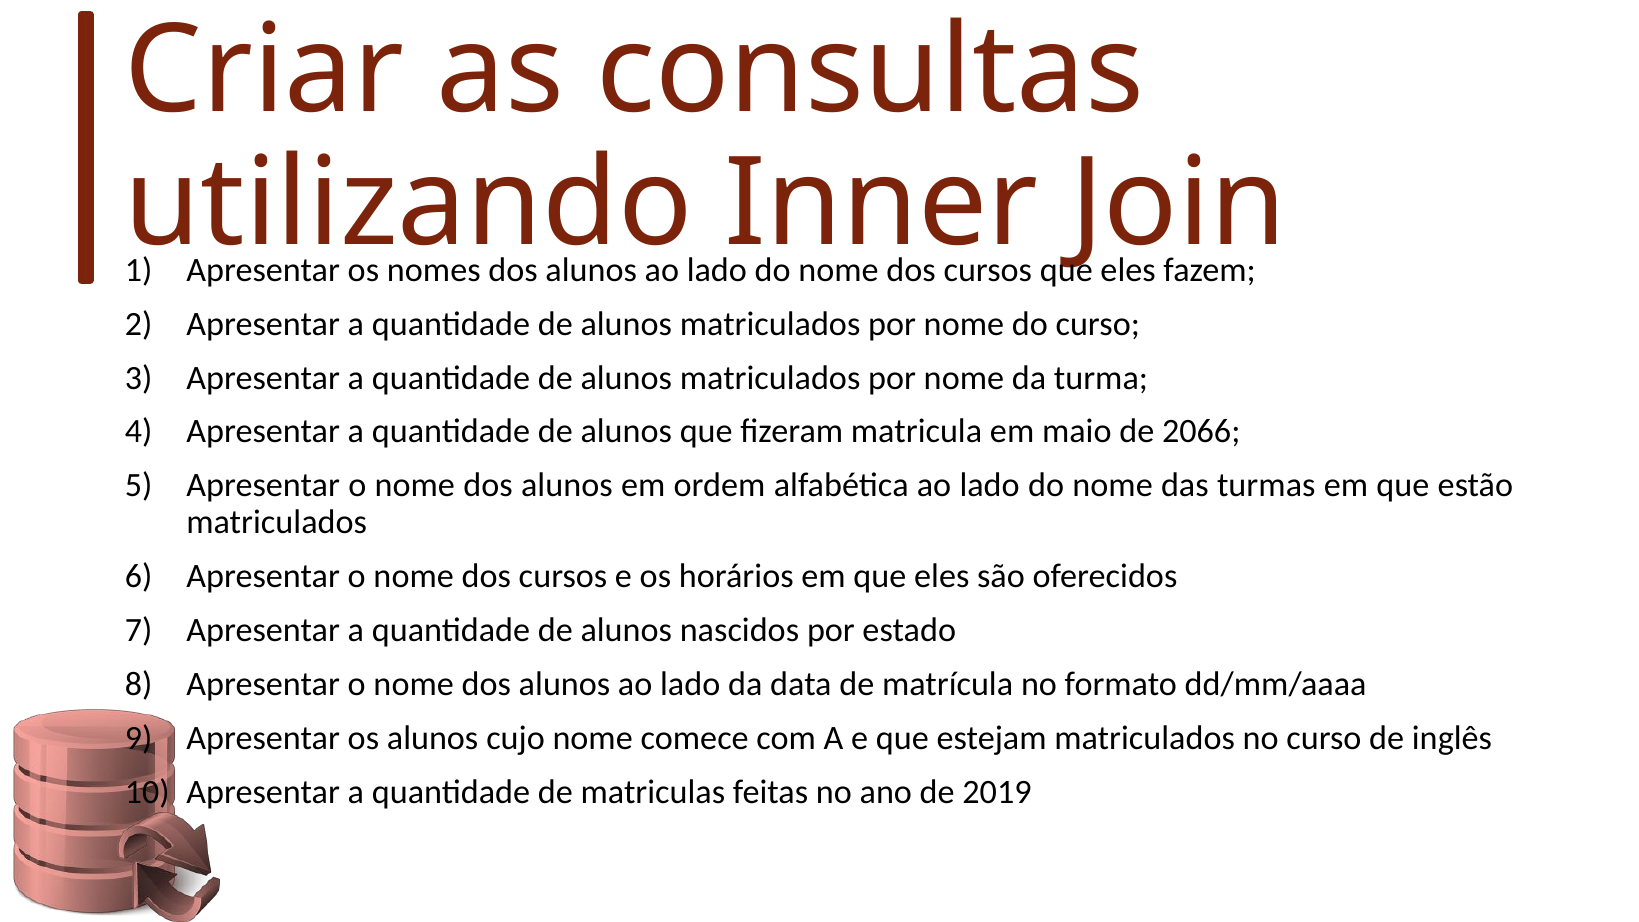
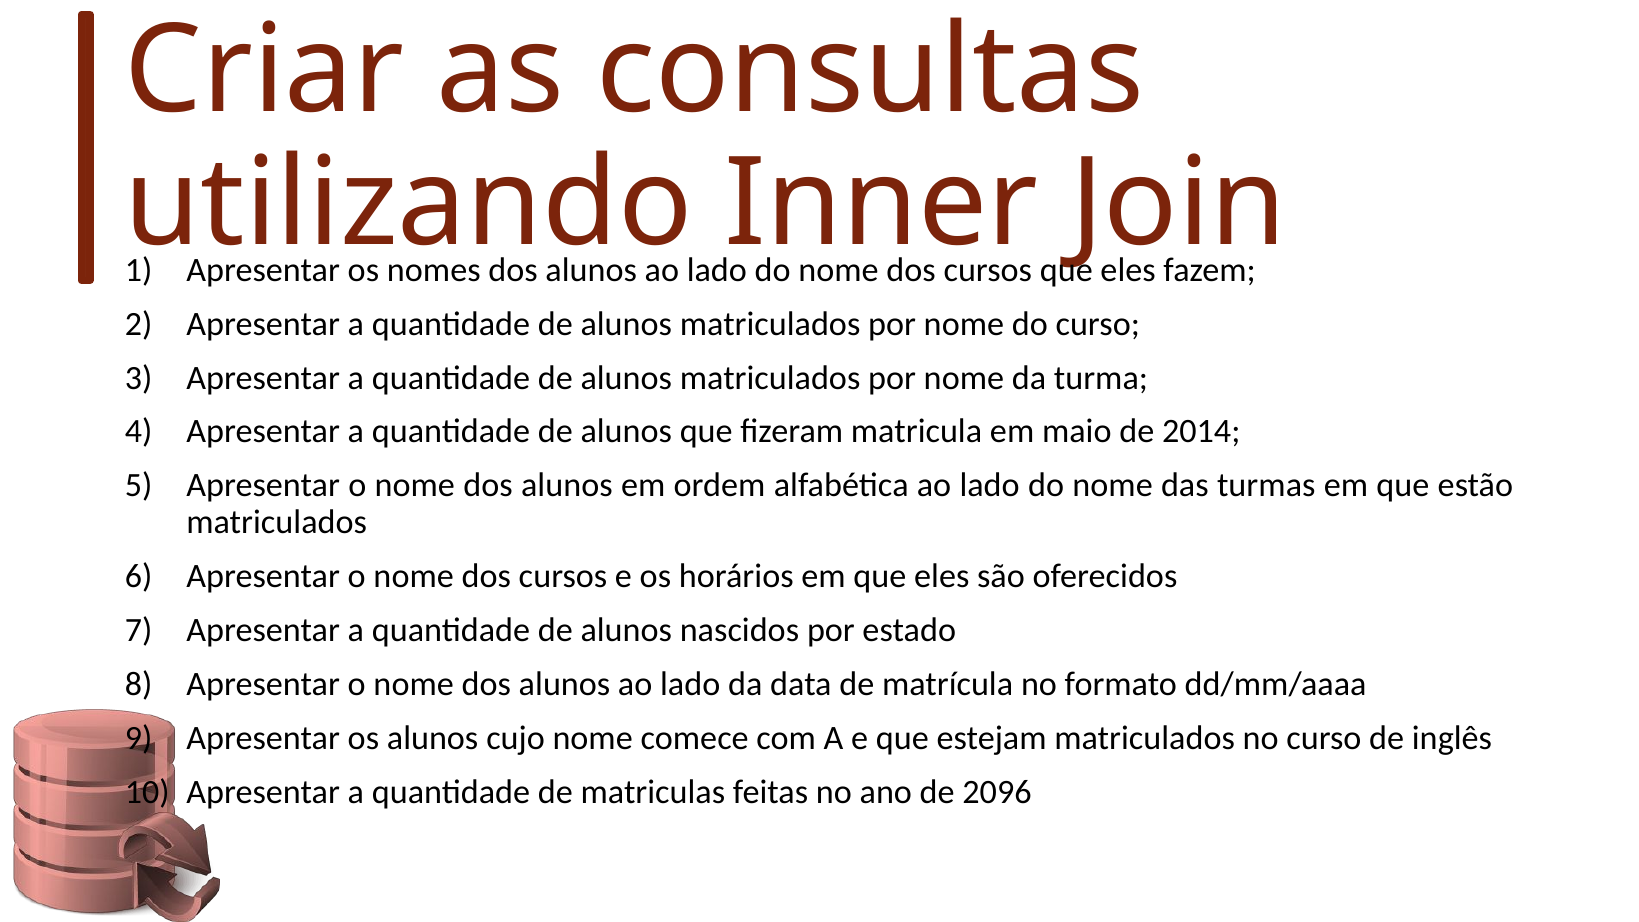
2066: 2066 -> 2014 (1201, 432)
2019: 2019 -> 2096 (997, 792)
